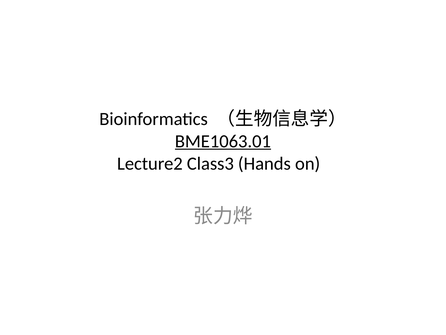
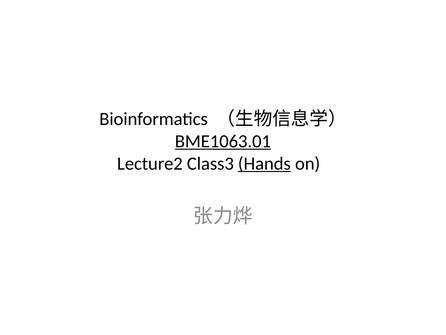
Hands underline: none -> present (264, 163)
